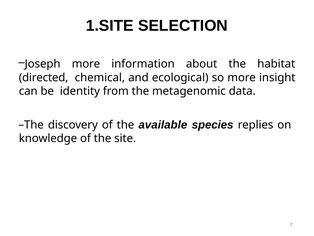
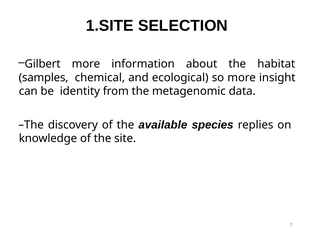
Joseph: Joseph -> Gilbert (43, 64)
directed: directed -> samples (44, 77)
